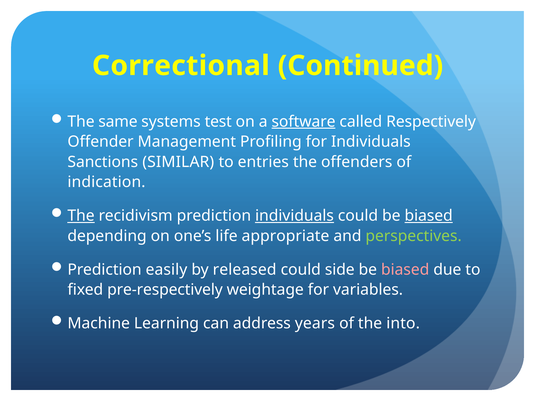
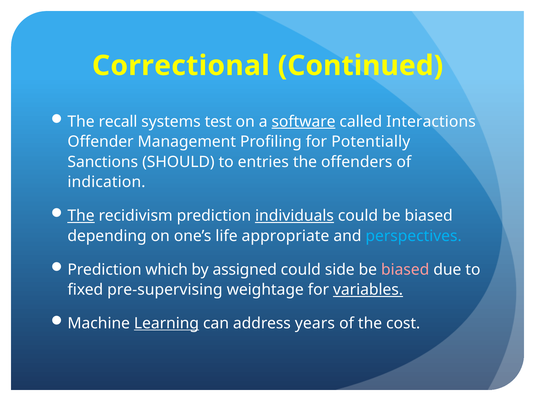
same: same -> recall (118, 122)
Respectively: Respectively -> Interactions (431, 122)
for Individuals: Individuals -> Potentially (371, 142)
SIMILAR: SIMILAR -> SHOULD (178, 162)
biased underline: present -> none (429, 216)
perspectives colour: light green -> light blue (414, 236)
easily: easily -> which (167, 270)
released: released -> assigned (245, 270)
pre-respectively: pre-respectively -> pre-supervising (165, 290)
variables underline: none -> present (368, 290)
Learning underline: none -> present (166, 324)
into: into -> cost (403, 324)
